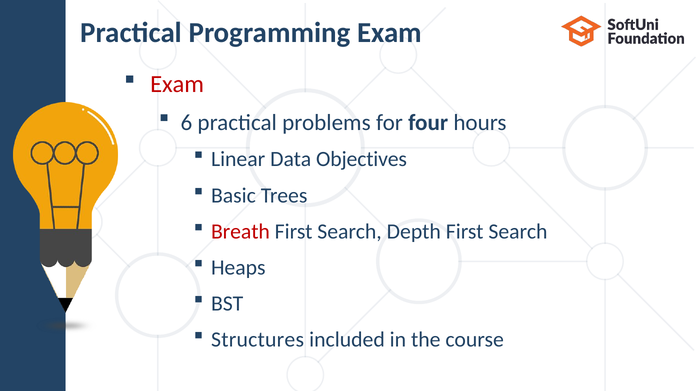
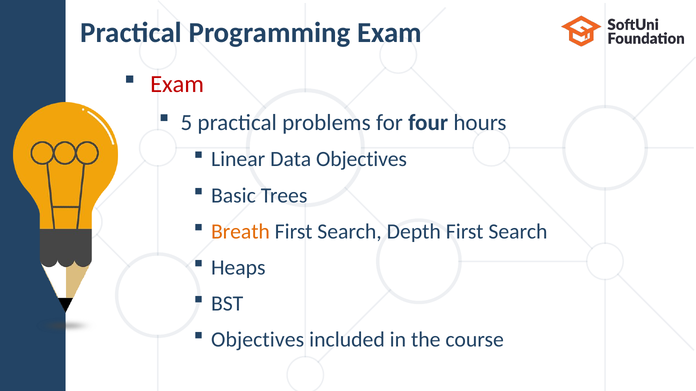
6: 6 -> 5 (186, 123)
Breath colour: red -> orange (240, 232)
Structures: Structures -> Objectives (258, 340)
